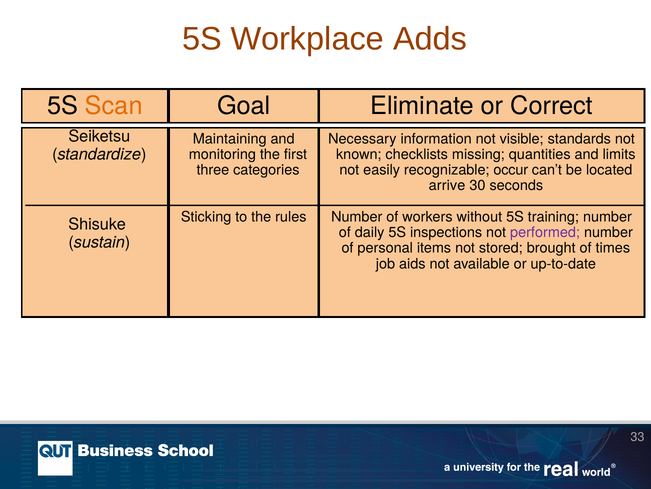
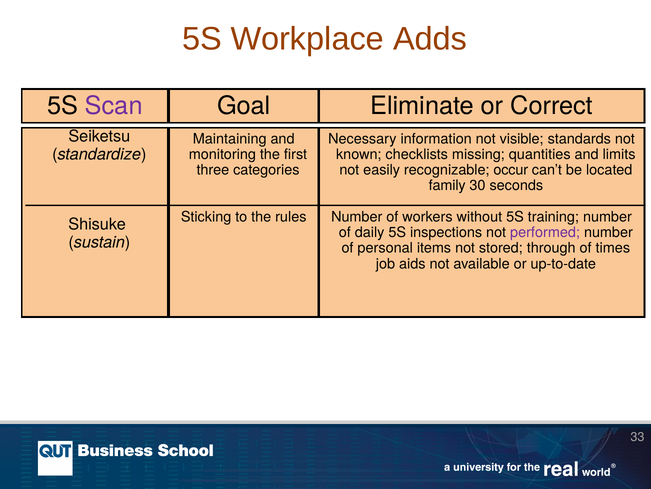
Scan colour: orange -> purple (114, 106)
arrive: arrive -> family (447, 185)
brought: brought -> through (551, 248)
